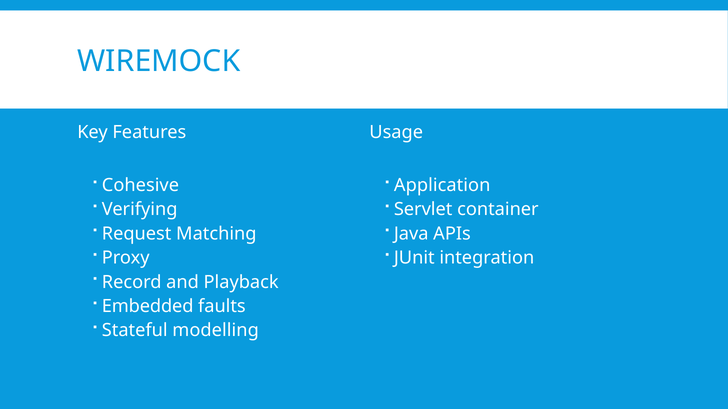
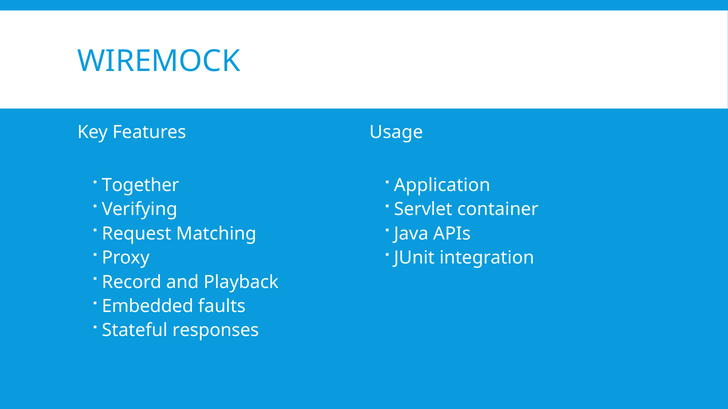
Cohesive: Cohesive -> Together (141, 186)
modelling: modelling -> responses (216, 331)
